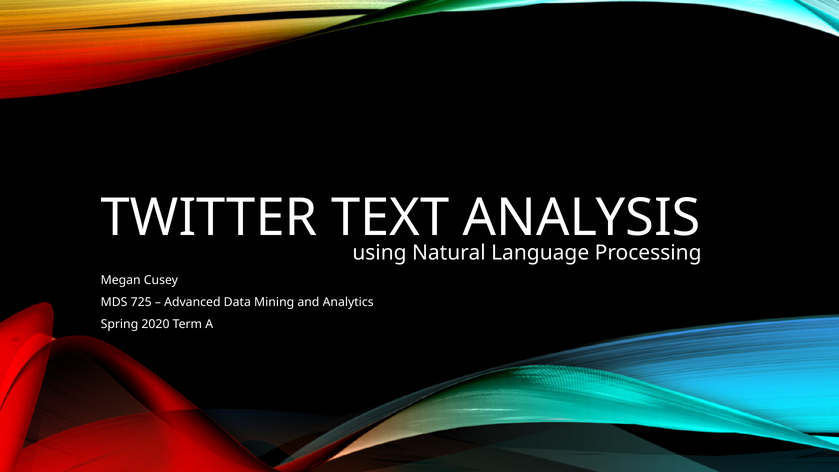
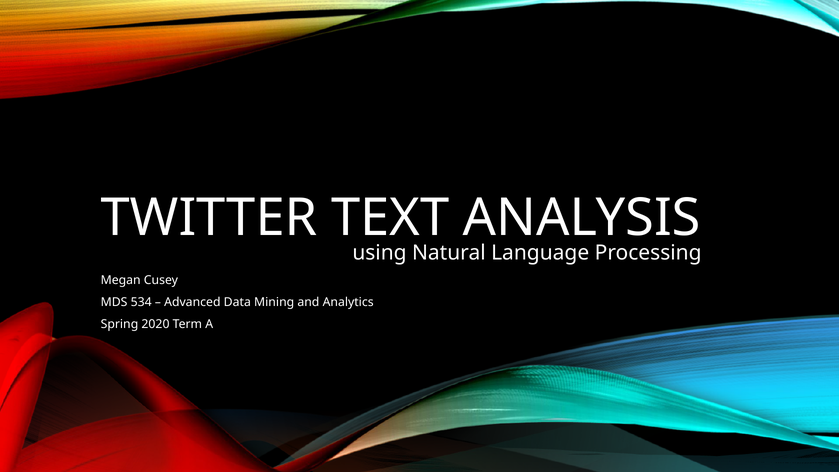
725: 725 -> 534 (141, 302)
